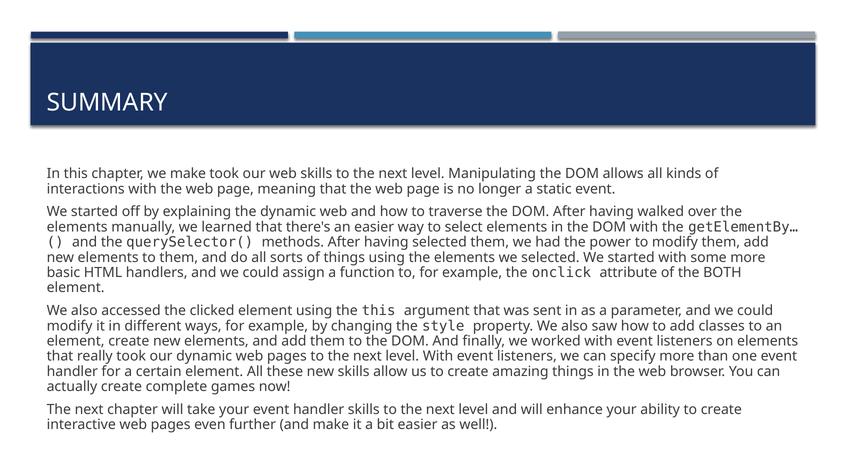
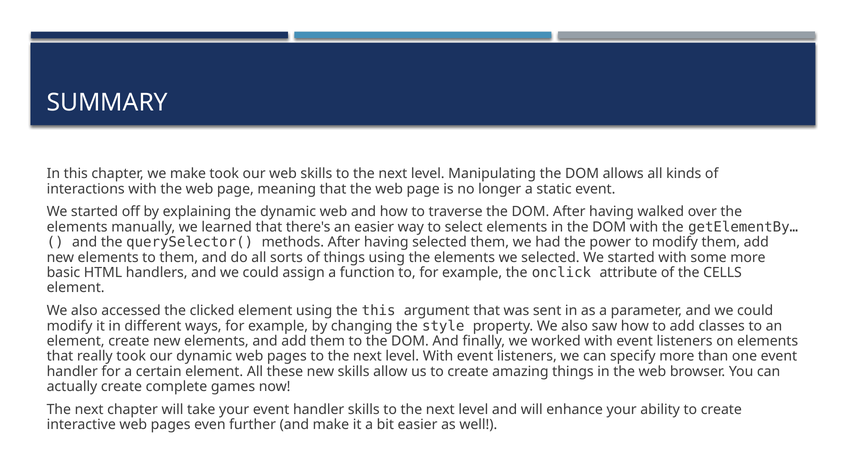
BOTH: BOTH -> CELLS (722, 273)
